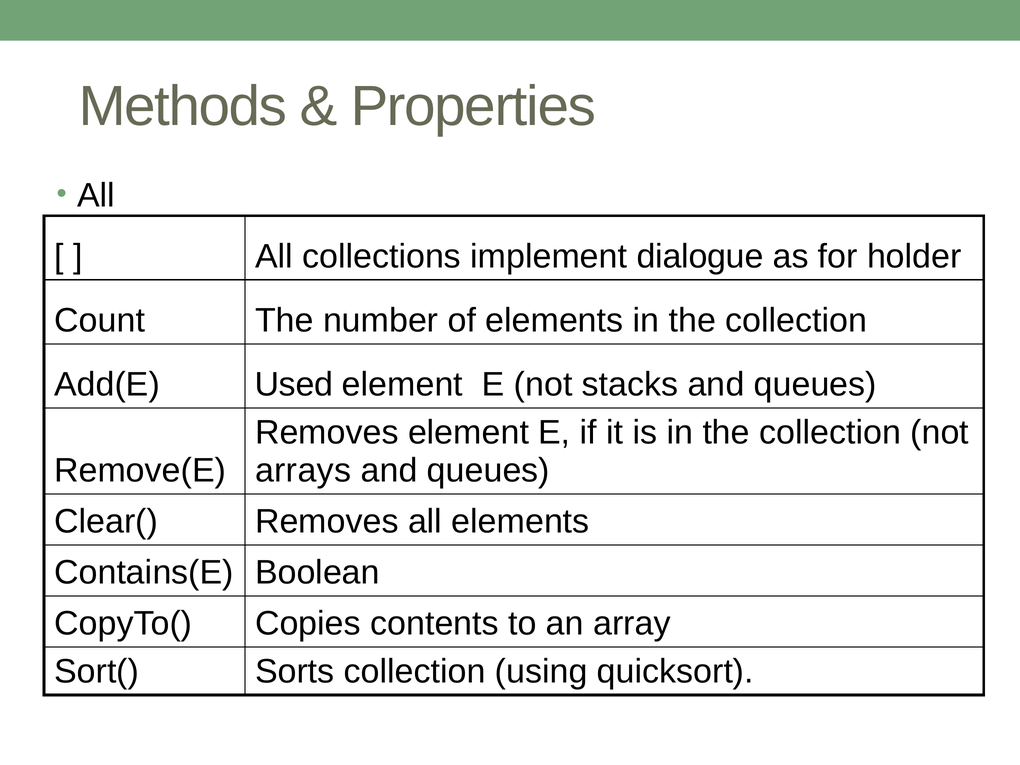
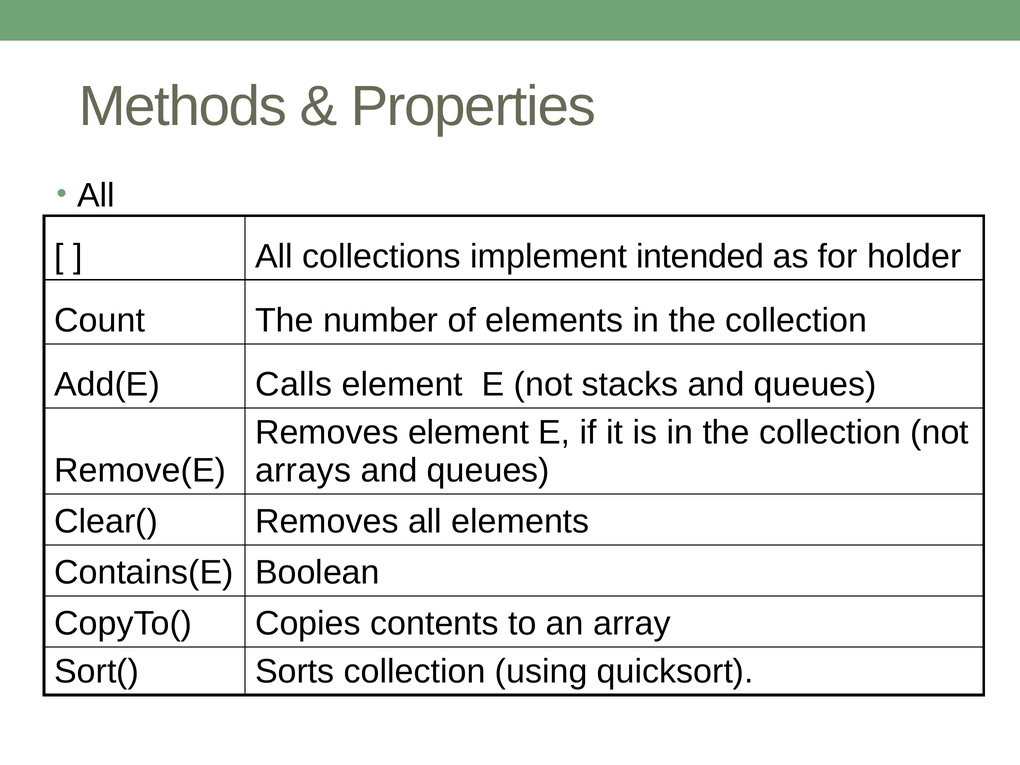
dialogue: dialogue -> intended (700, 256)
Used: Used -> Calls (294, 385)
